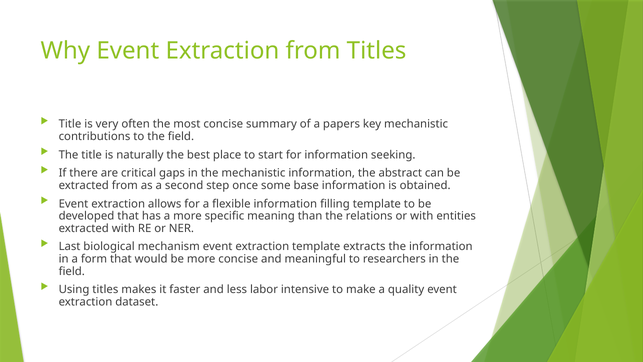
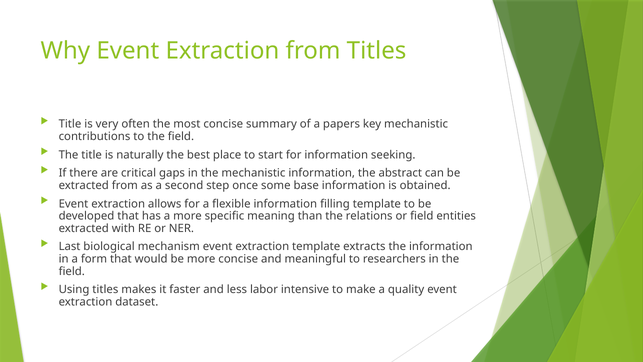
or with: with -> field (422, 216)
